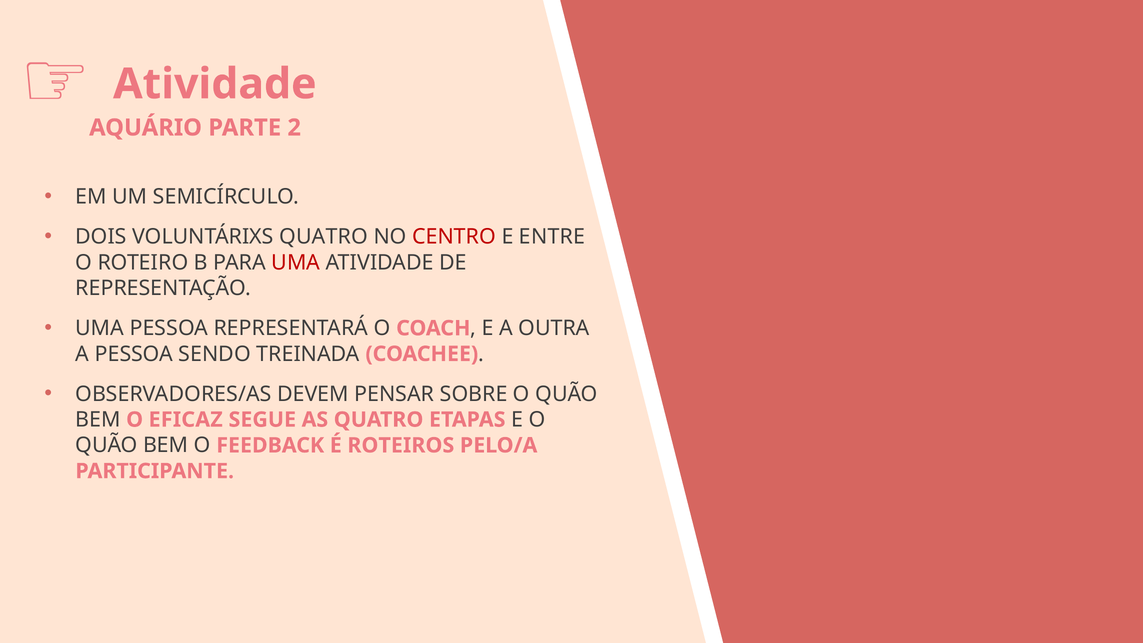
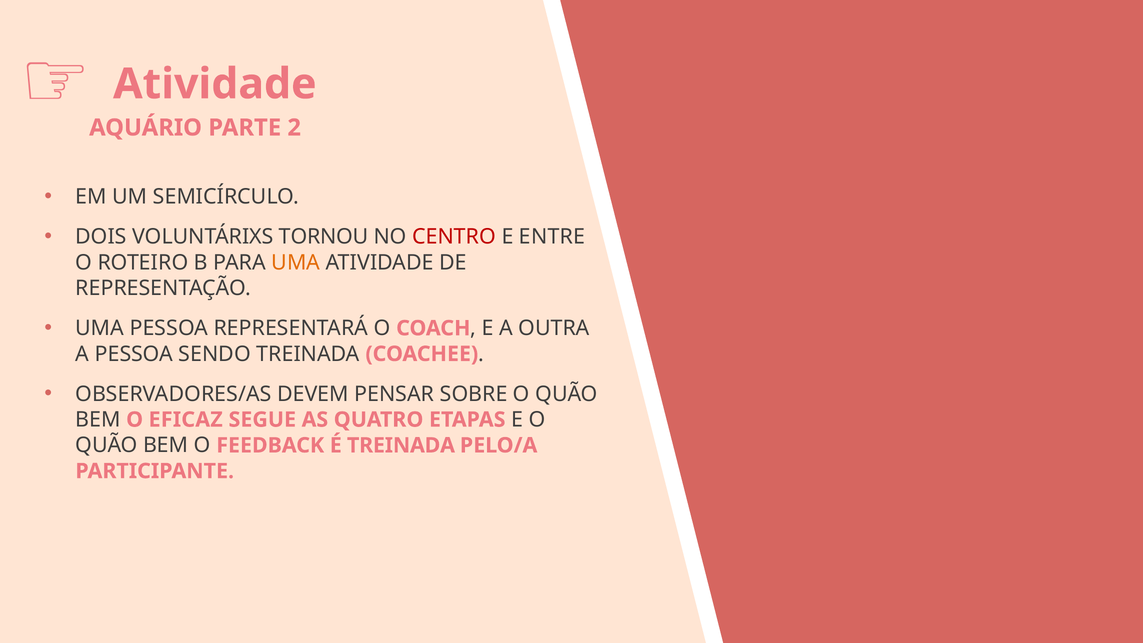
VOLUNTÁRIXS QUATRO: QUATRO -> TORNOU (324, 237)
UMA colour: red -> orange (296, 262)
É ROTEIROS: ROTEIROS -> TREINADA (401, 445)
